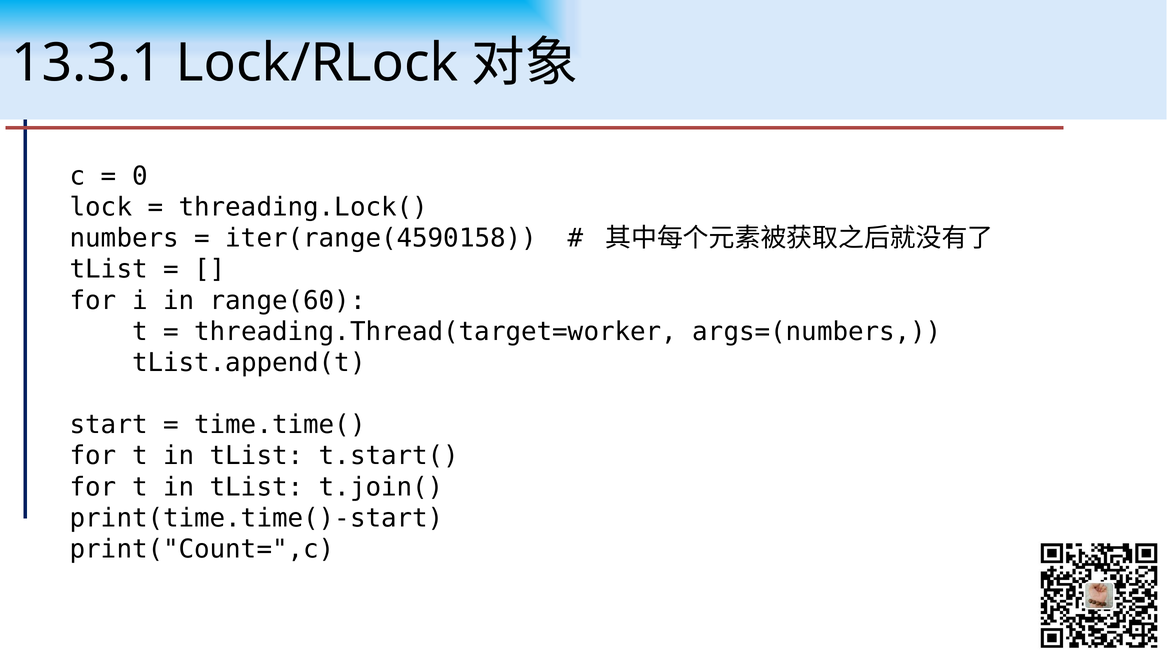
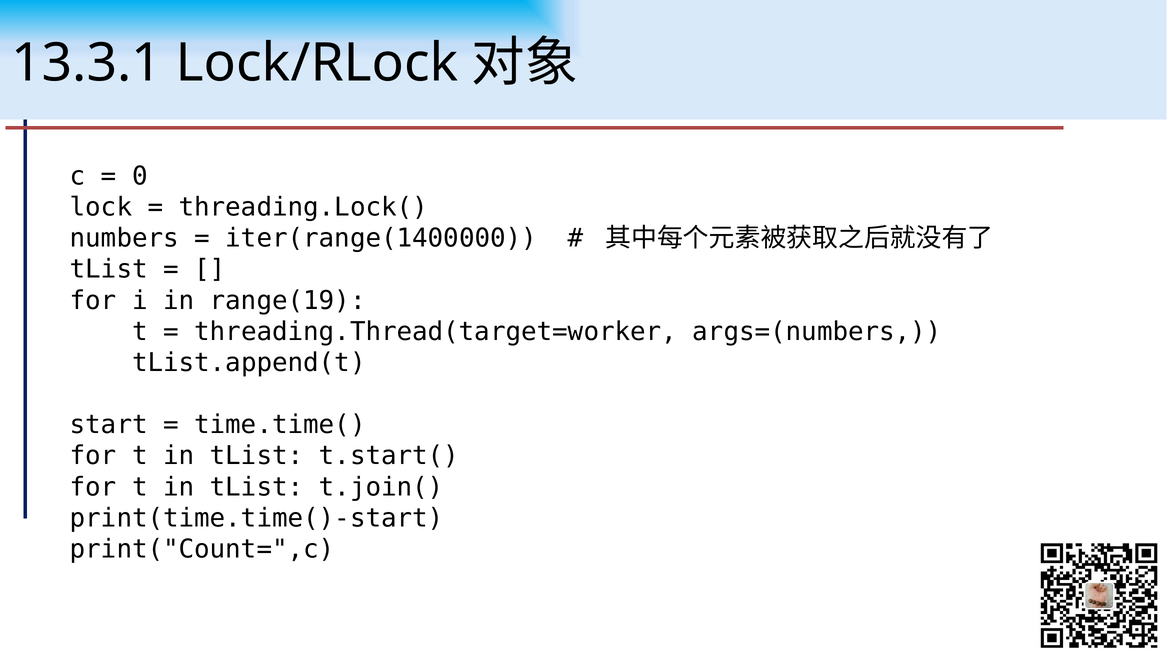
iter(range(4590158: iter(range(4590158 -> iter(range(1400000 (381, 238)
range(60: range(60 -> range(19 (288, 301)
